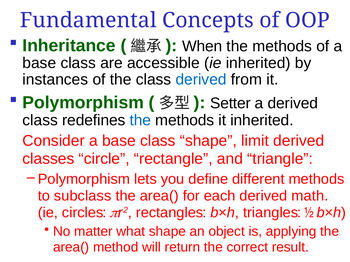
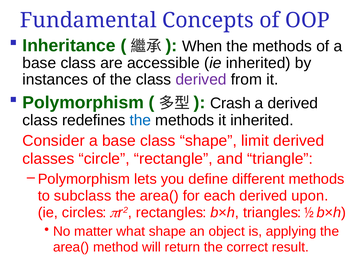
derived colour: blue -> purple (201, 80)
Setter: Setter -> Crash (230, 104)
math: math -> upon (310, 196)
